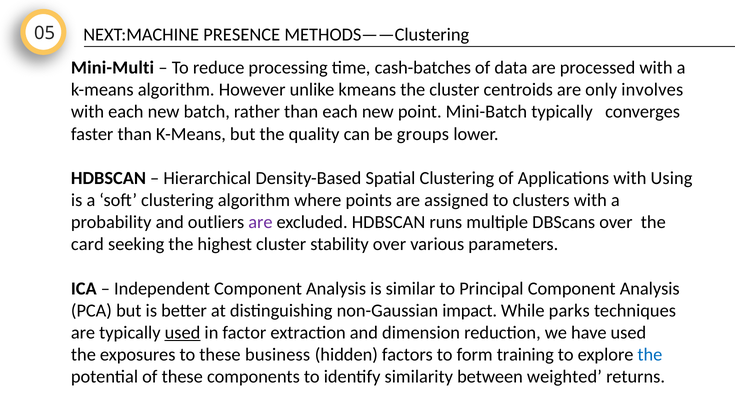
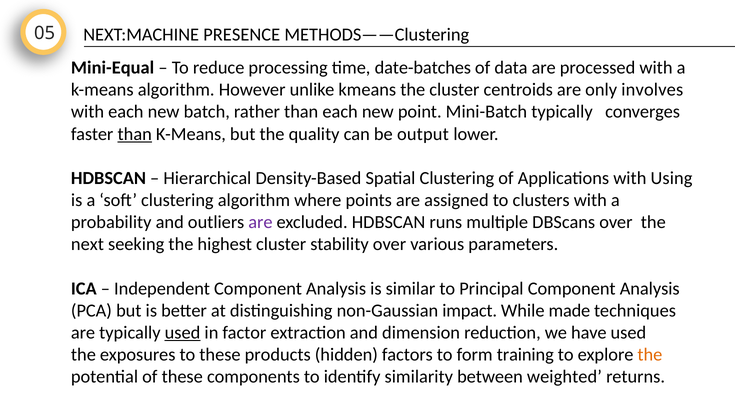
Mini-Multi: Mini-Multi -> Mini-Equal (113, 68)
cash-batches: cash-batches -> date-batches (423, 68)
than underline: none -> present (135, 134)
groups: groups -> output (423, 134)
card: card -> next (87, 244)
parks: parks -> made (569, 310)
business: business -> products (278, 354)
the colour: blue -> orange (650, 354)
